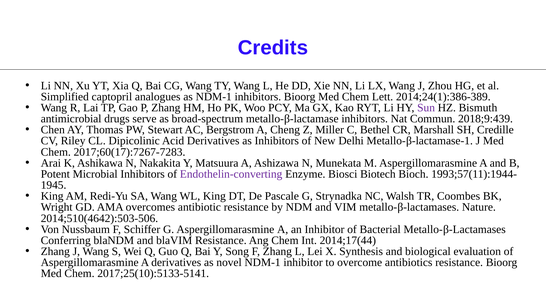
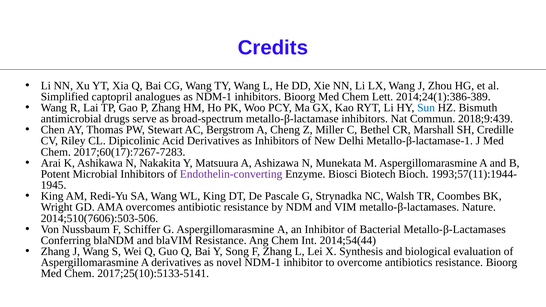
Sun colour: purple -> blue (426, 108)
2014;510(4642):503-506: 2014;510(4642):503-506 -> 2014;510(7606):503-506 (99, 218)
2014;17(44: 2014;17(44 -> 2014;54(44 (348, 240)
